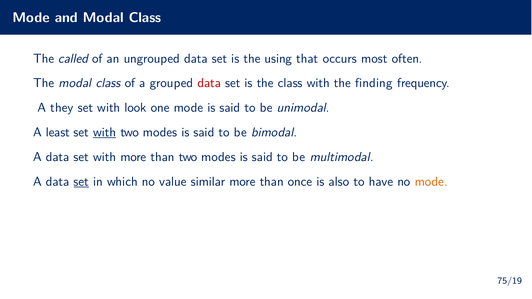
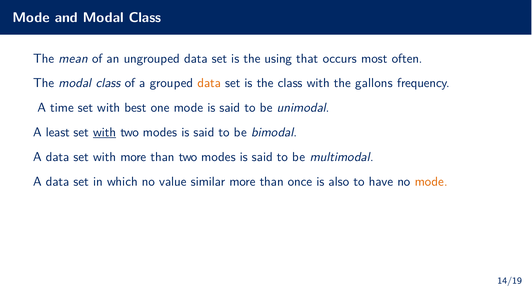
called: called -> mean (73, 59)
data colour: red -> orange (209, 83)
finding: finding -> gallons (374, 83)
they: they -> time (62, 108)
look: look -> best (136, 108)
set underline: present -> none (81, 182)
75/19: 75/19 -> 14/19 (510, 281)
